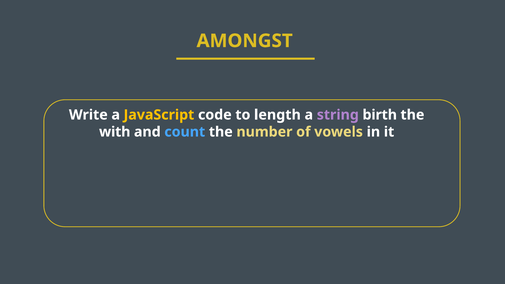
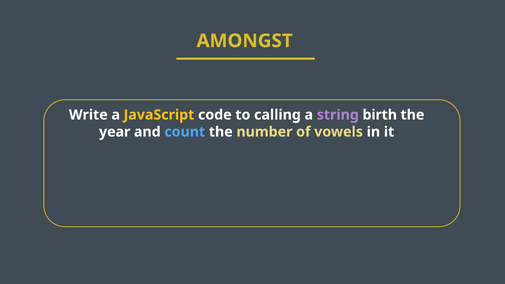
length: length -> calling (277, 115)
with: with -> year (115, 132)
